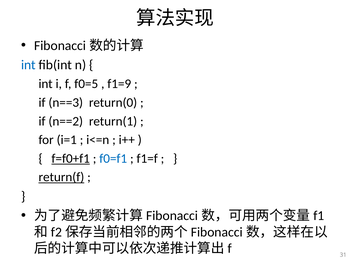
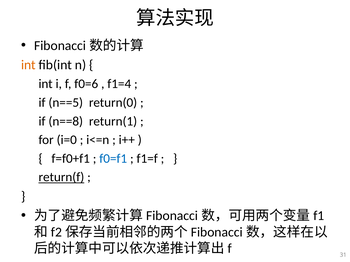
int colour: blue -> orange (28, 65)
f0=5: f0=5 -> f0=6 (86, 84)
f1=9: f1=9 -> f1=4 (119, 84)
n==3: n==3 -> n==5 (66, 103)
n==2: n==2 -> n==8 (66, 121)
i=1: i=1 -> i=0 (67, 140)
f=f0+f1 underline: present -> none (71, 159)
